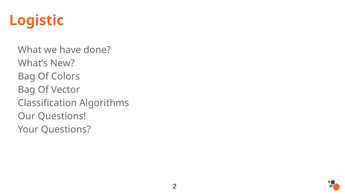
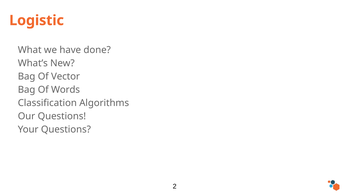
Colors: Colors -> Vector (66, 77)
Vector: Vector -> Words (66, 90)
